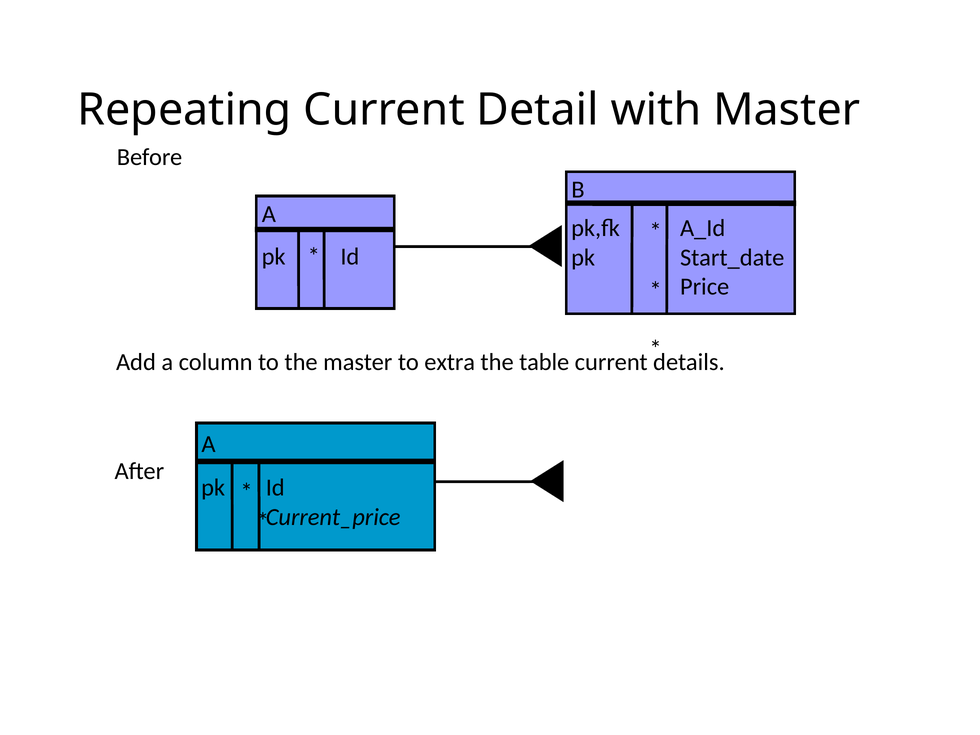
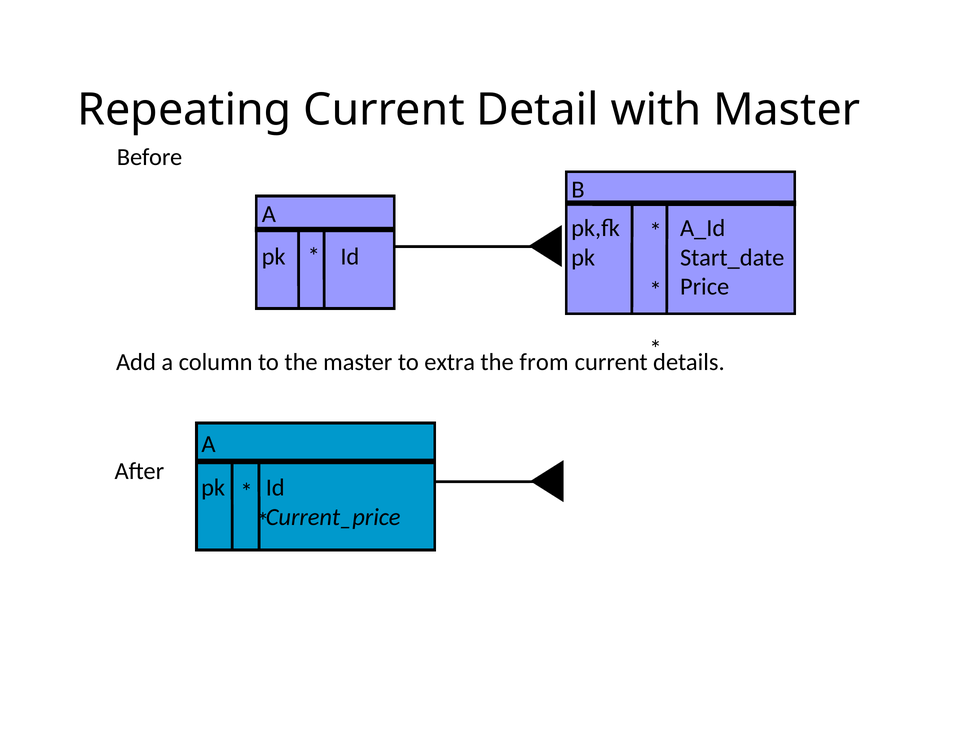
table: table -> from (544, 362)
